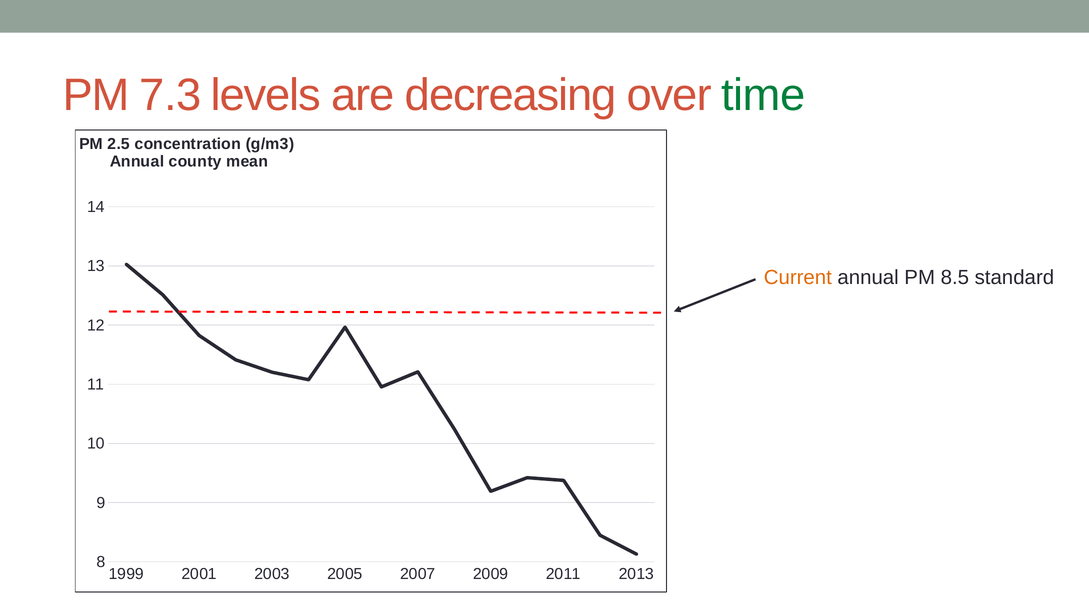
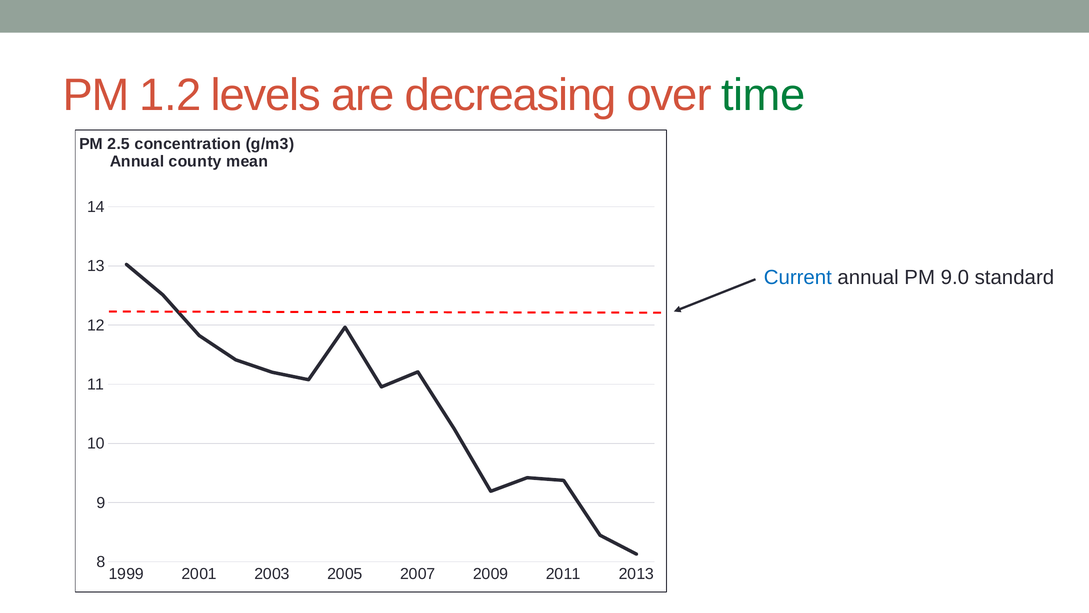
7.3: 7.3 -> 1.2 (170, 95)
Current colour: orange -> blue (798, 278)
8.5: 8.5 -> 9.0 (955, 278)
